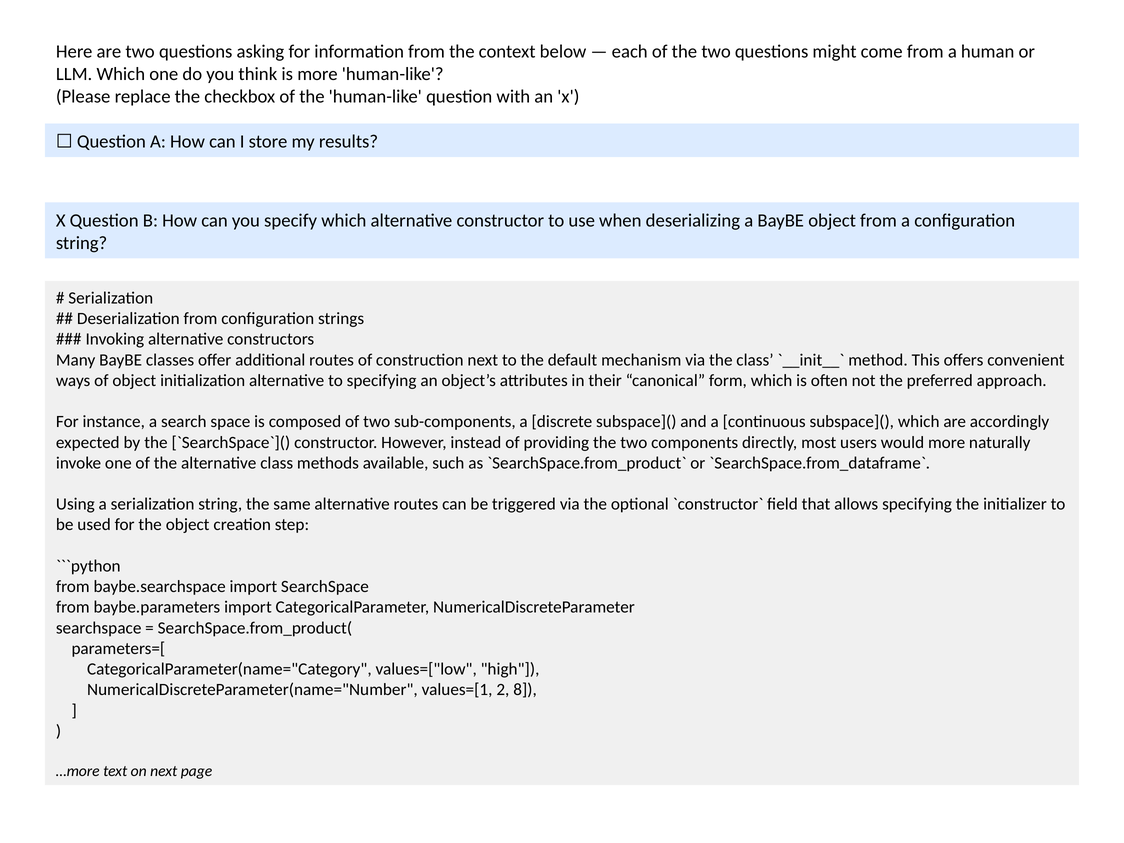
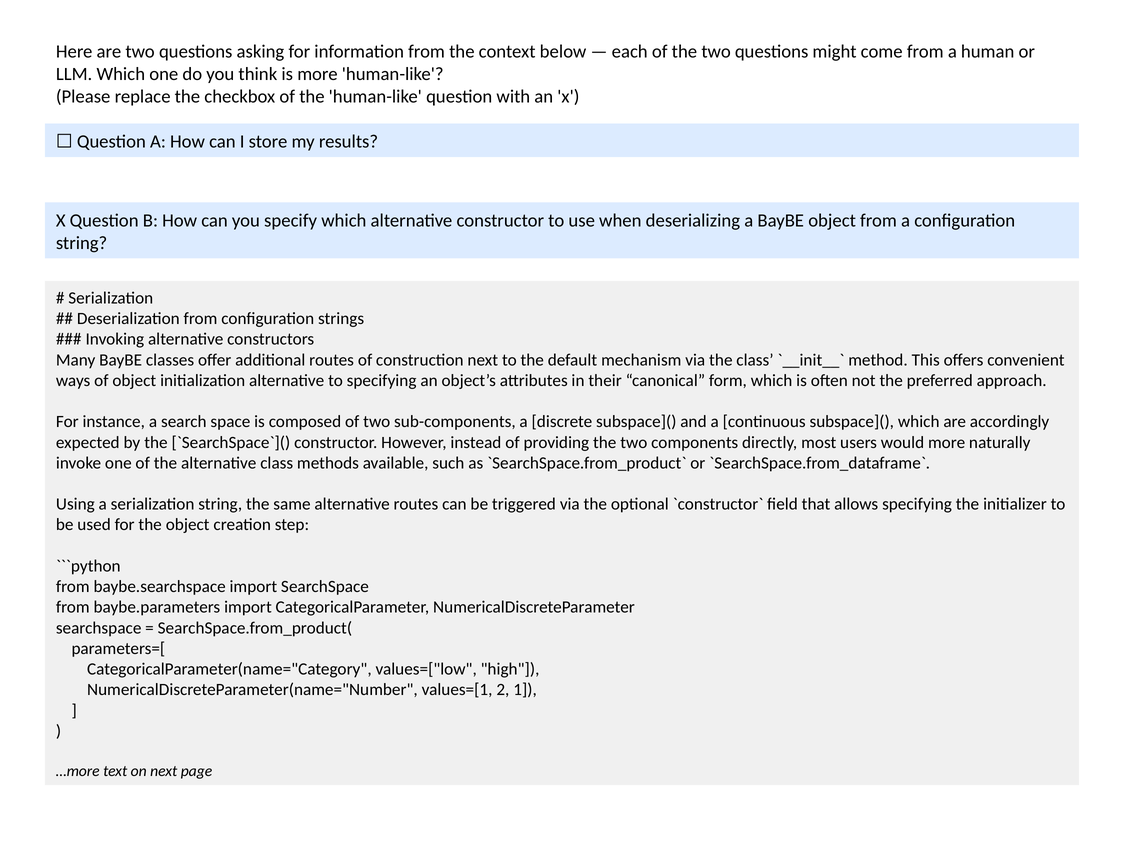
8: 8 -> 1 (525, 690)
